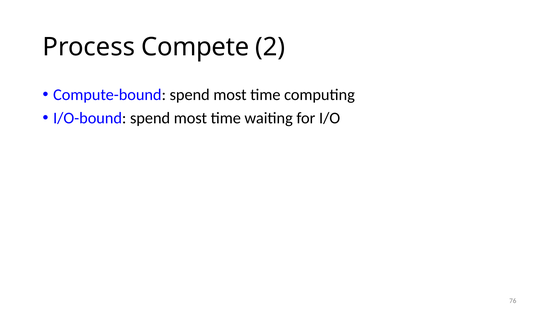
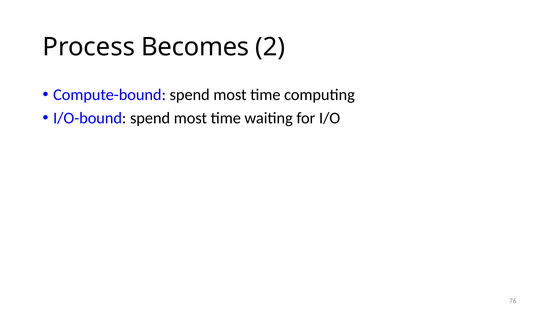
Compete: Compete -> Becomes (195, 47)
